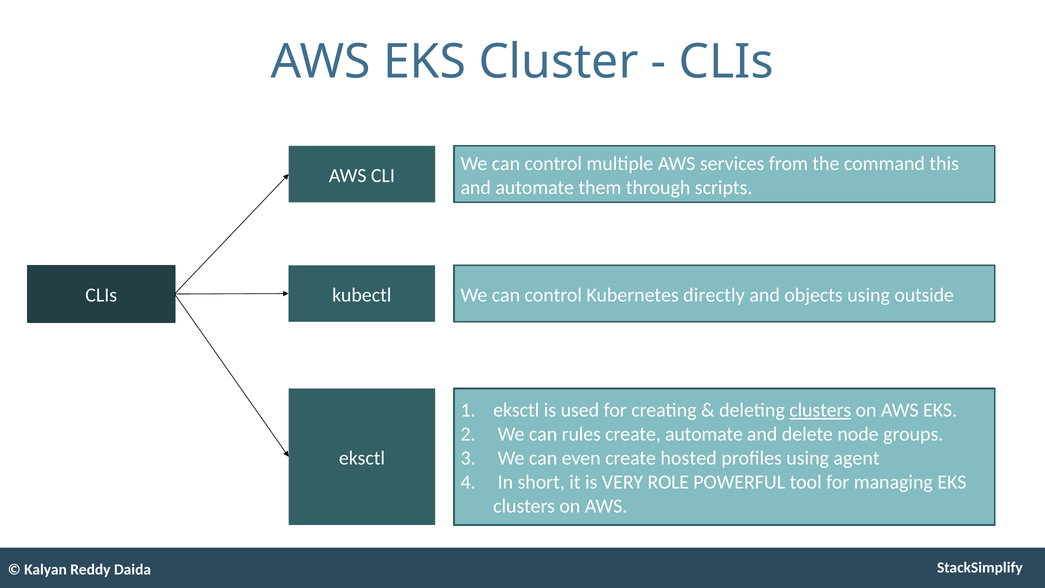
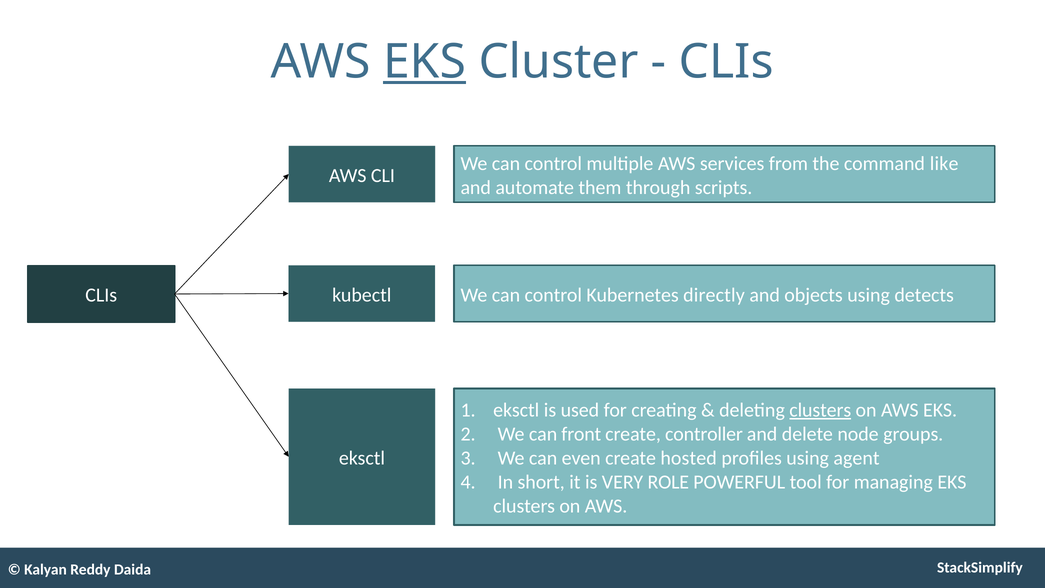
EKS underline: none -> present (425, 62)
this: this -> like (944, 163)
outside: outside -> detects (924, 295)
rules: rules -> front (581, 434)
create automate: automate -> controller (704, 434)
